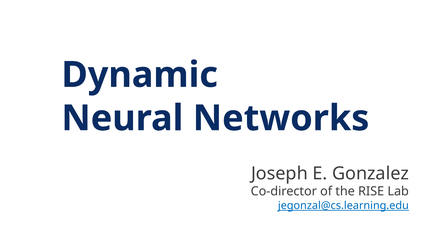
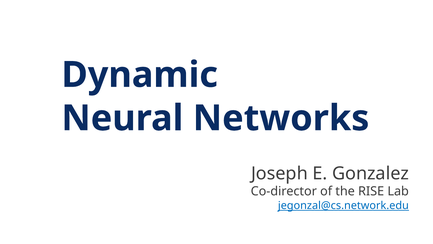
jegonzal@cs.learning.edu: jegonzal@cs.learning.edu -> jegonzal@cs.network.edu (343, 205)
